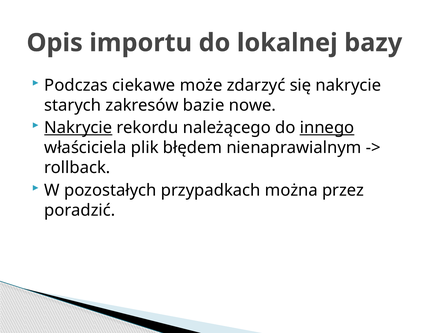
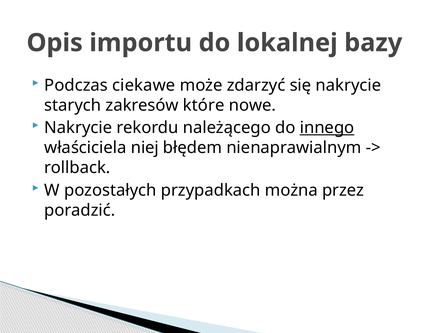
bazie: bazie -> które (204, 105)
Nakrycie underline: present -> none (78, 128)
plik: plik -> niej (145, 148)
